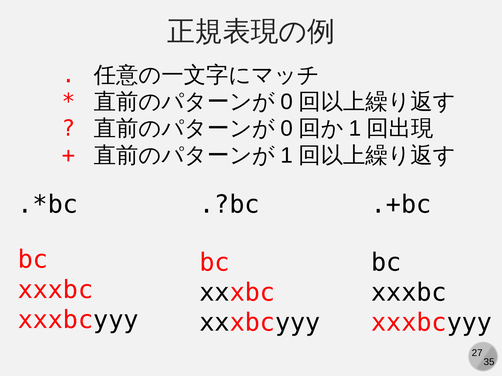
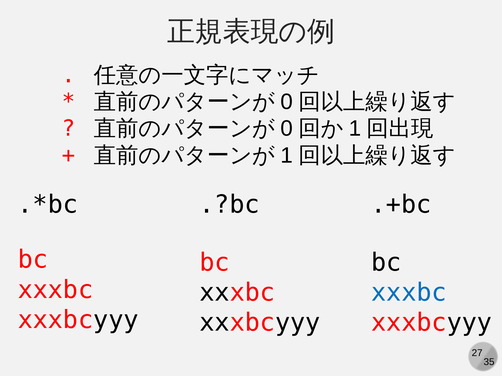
xxxbc colour: black -> blue (409, 293)
